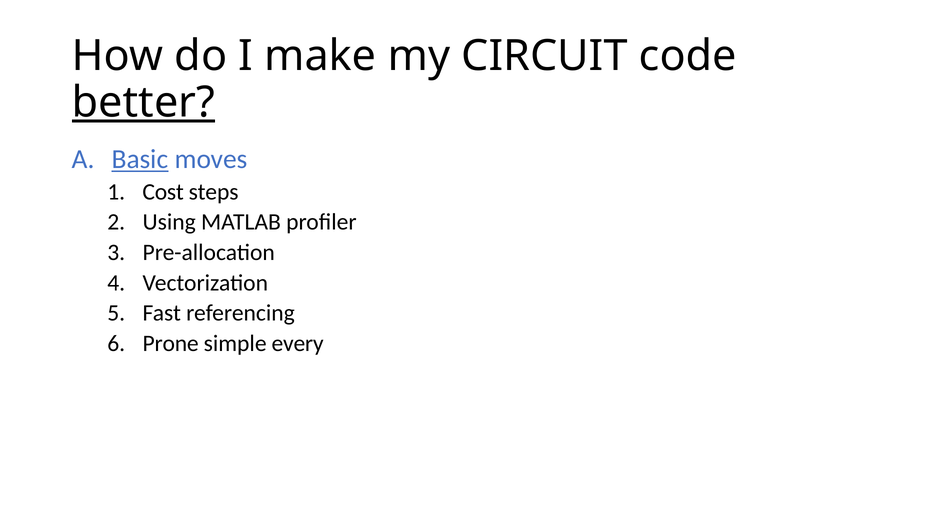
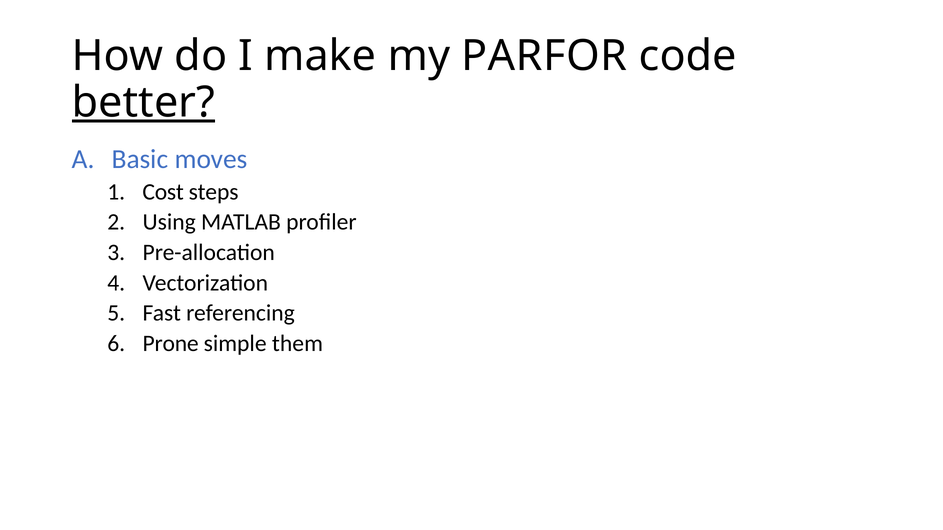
CIRCUIT: CIRCUIT -> PARFOR (544, 56)
Basic underline: present -> none (140, 159)
every: every -> them (297, 344)
